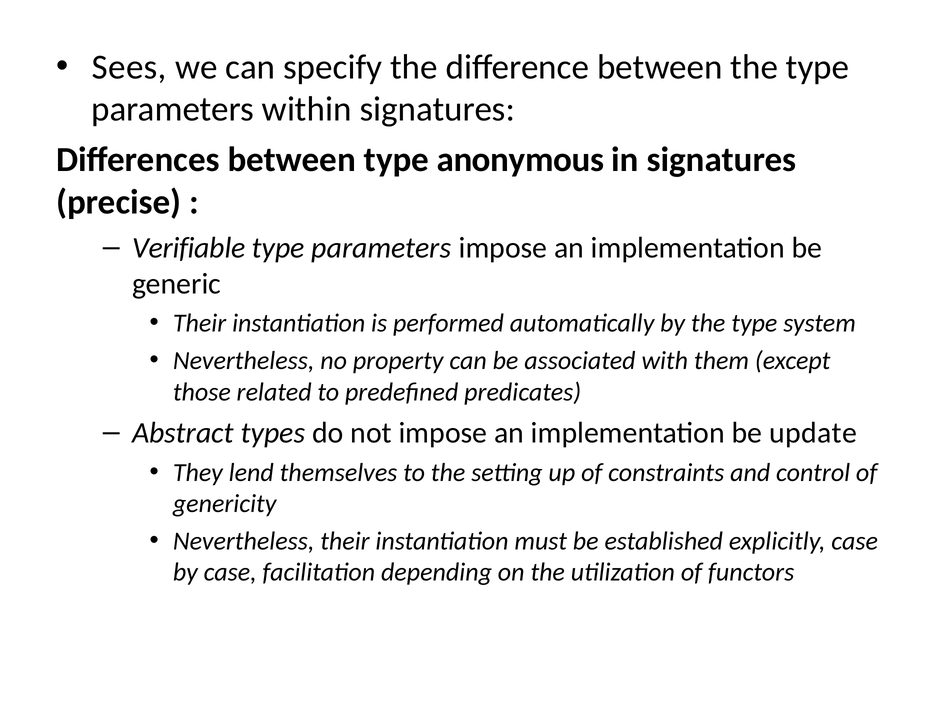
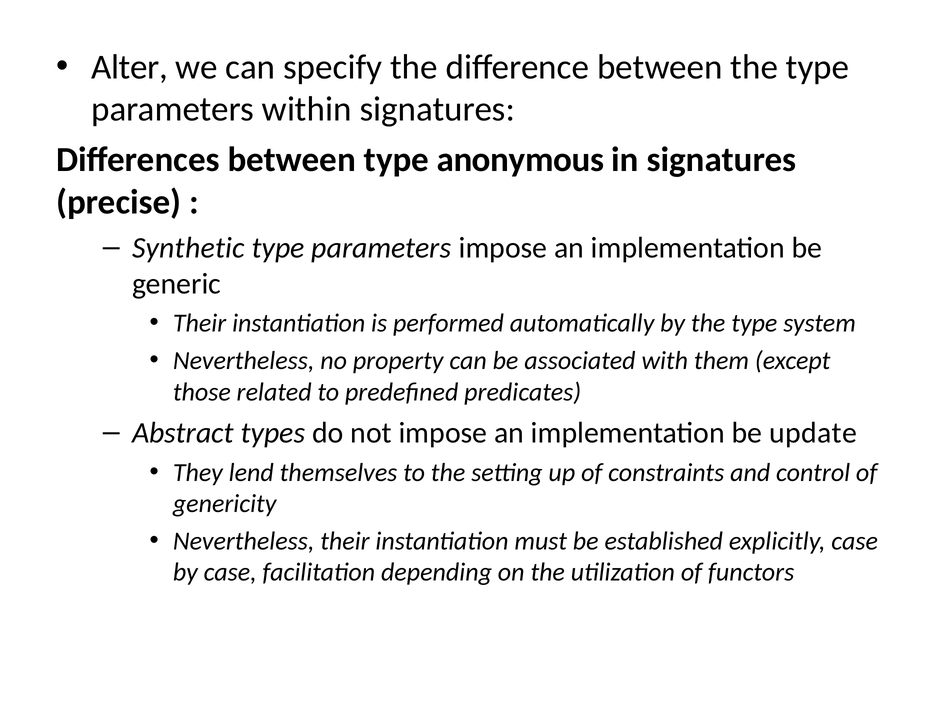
Sees: Sees -> Alter (130, 67)
Verifiable: Verifiable -> Synthetic (188, 248)
